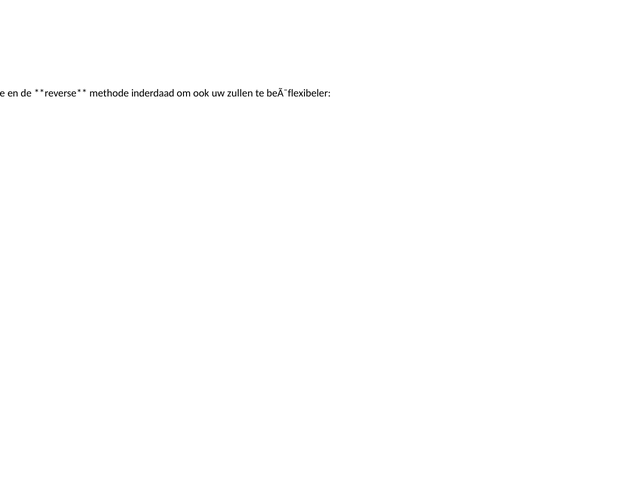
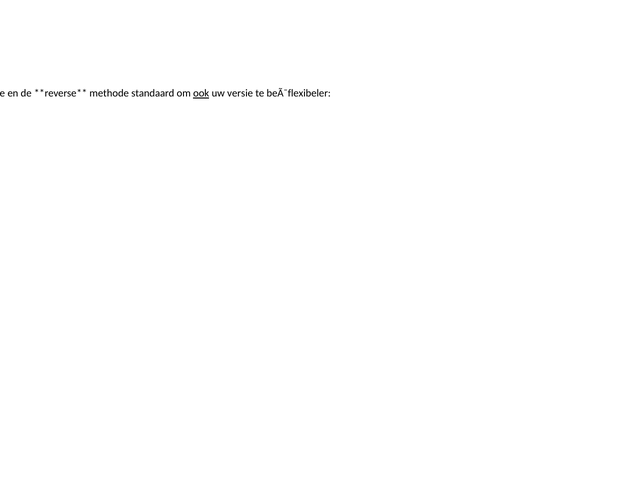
inderdaad: inderdaad -> standaard (153, 93)
ook underline: none -> present (201, 93)
zullen: zullen -> versie (240, 93)
